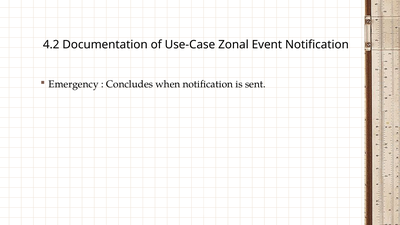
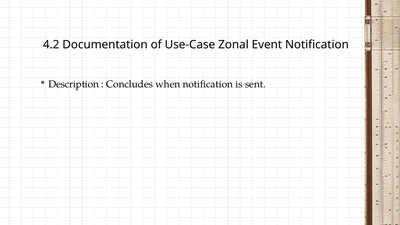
Emergency: Emergency -> Description (74, 84)
